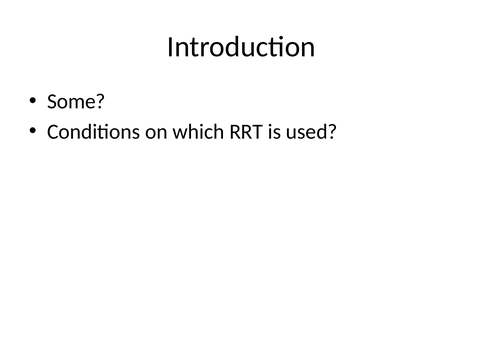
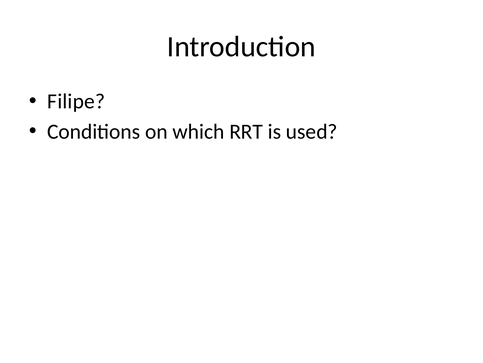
Some: Some -> Filipe (76, 101)
